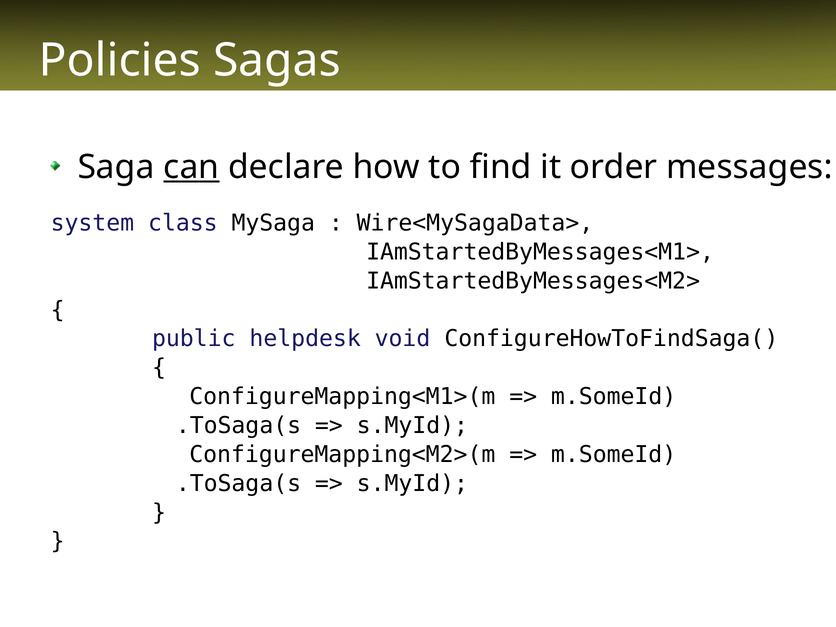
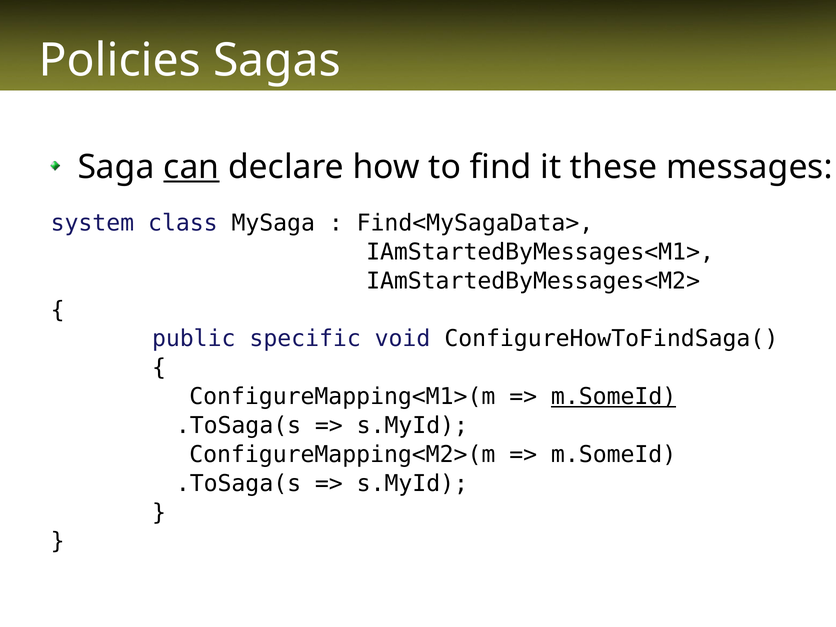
order: order -> these (614, 167)
Wire<MySagaData>: Wire<MySagaData> -> Find<MySagaData> (475, 223)
helpdesk: helpdesk -> specific (305, 339)
m.SomeId underline: none -> present (614, 397)
